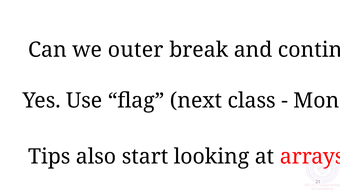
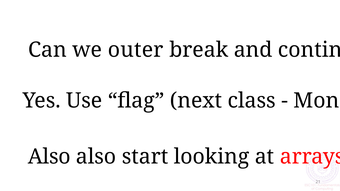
Tips: Tips -> Also (49, 157)
